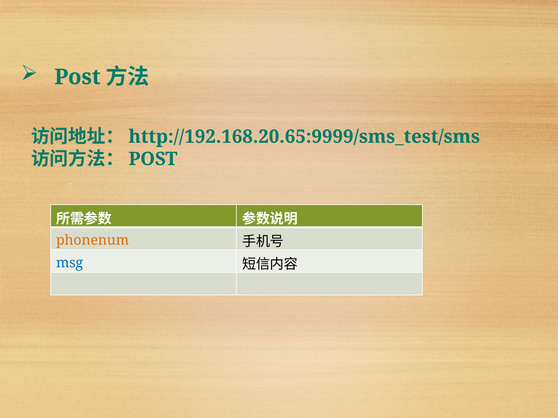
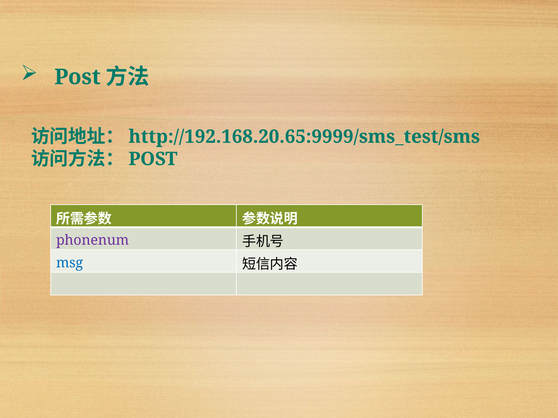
phonenum colour: orange -> purple (93, 241)
